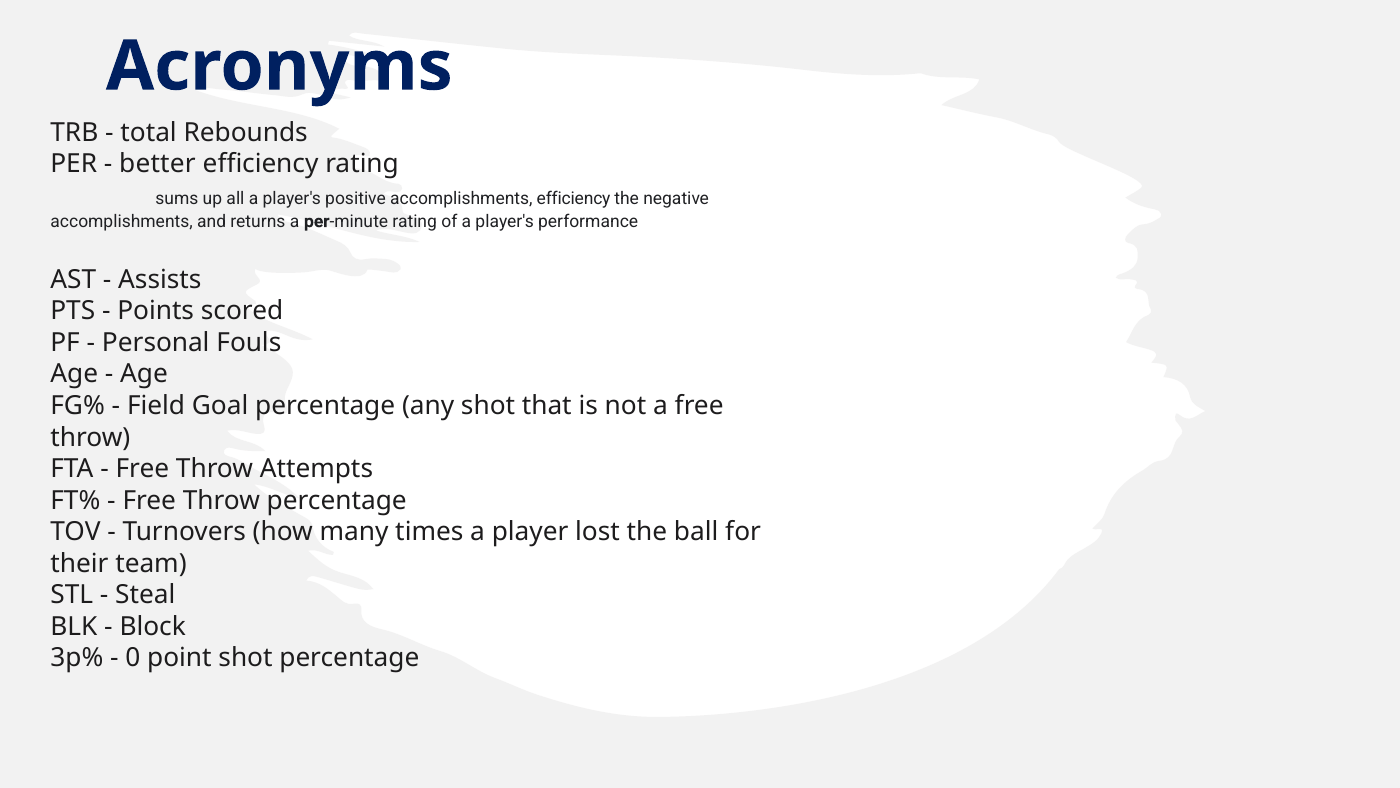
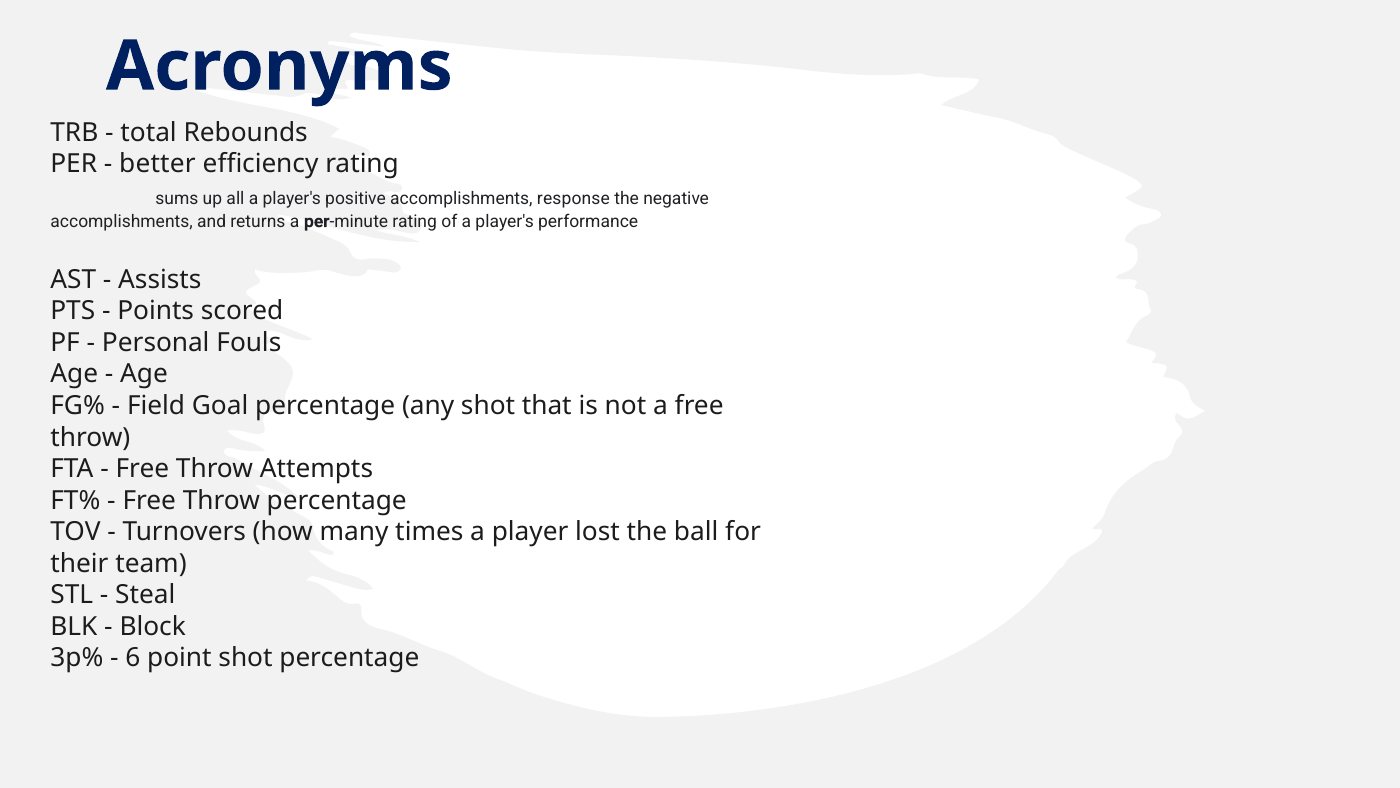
accomplishments efficiency: efficiency -> response (573, 198)
0: 0 -> 6 (133, 658)
